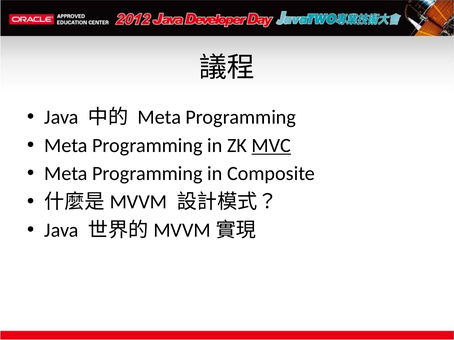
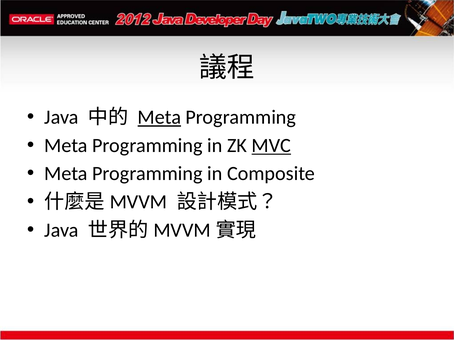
Meta underline: none -> present (159, 117)
